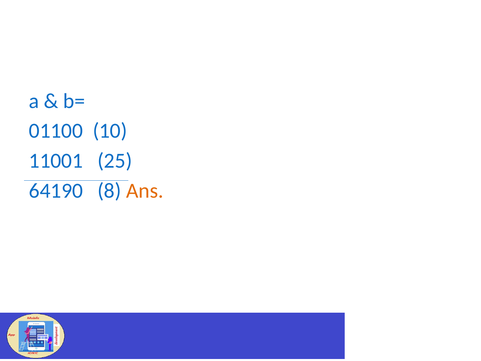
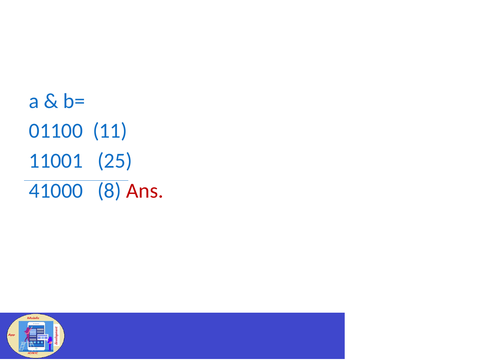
10: 10 -> 11 (110, 131)
64190: 64190 -> 41000 (56, 191)
Ans colour: orange -> red (145, 191)
